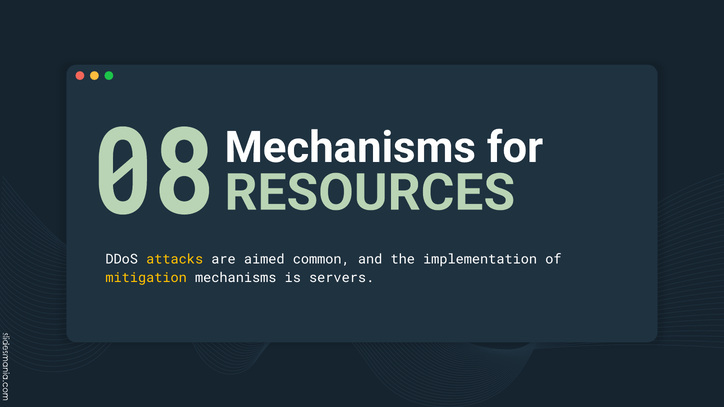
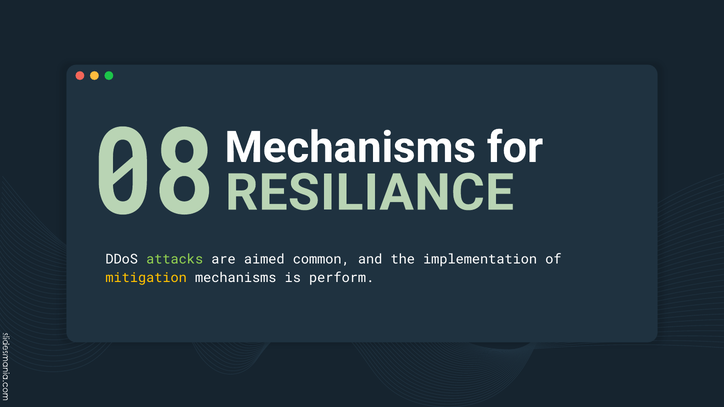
RESOURCES: RESOURCES -> RESILIANCE (370, 193)
attacks colour: yellow -> light green (175, 259)
servers: servers -> perform (342, 278)
